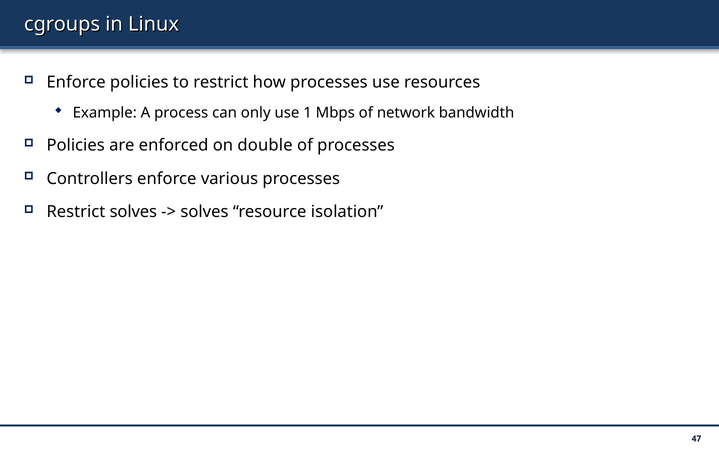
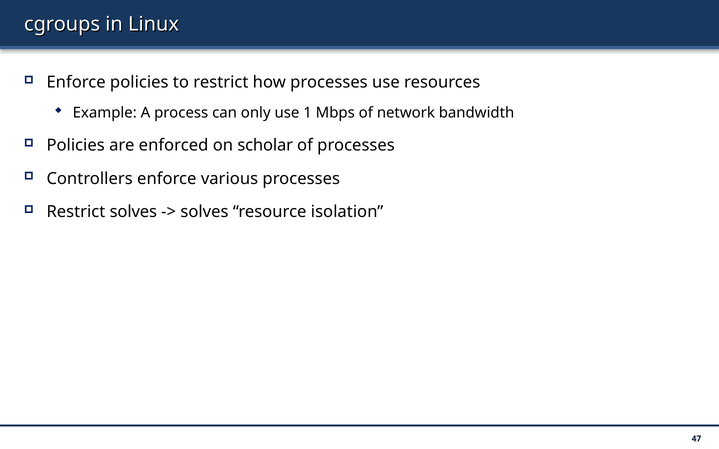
double: double -> scholar (265, 146)
